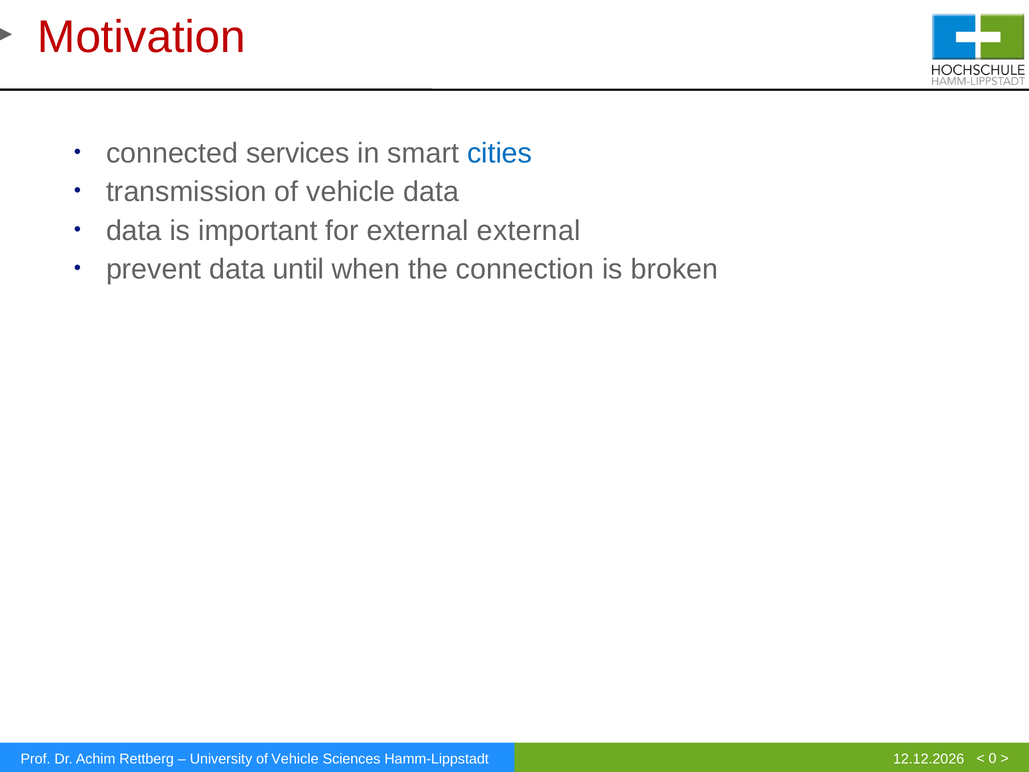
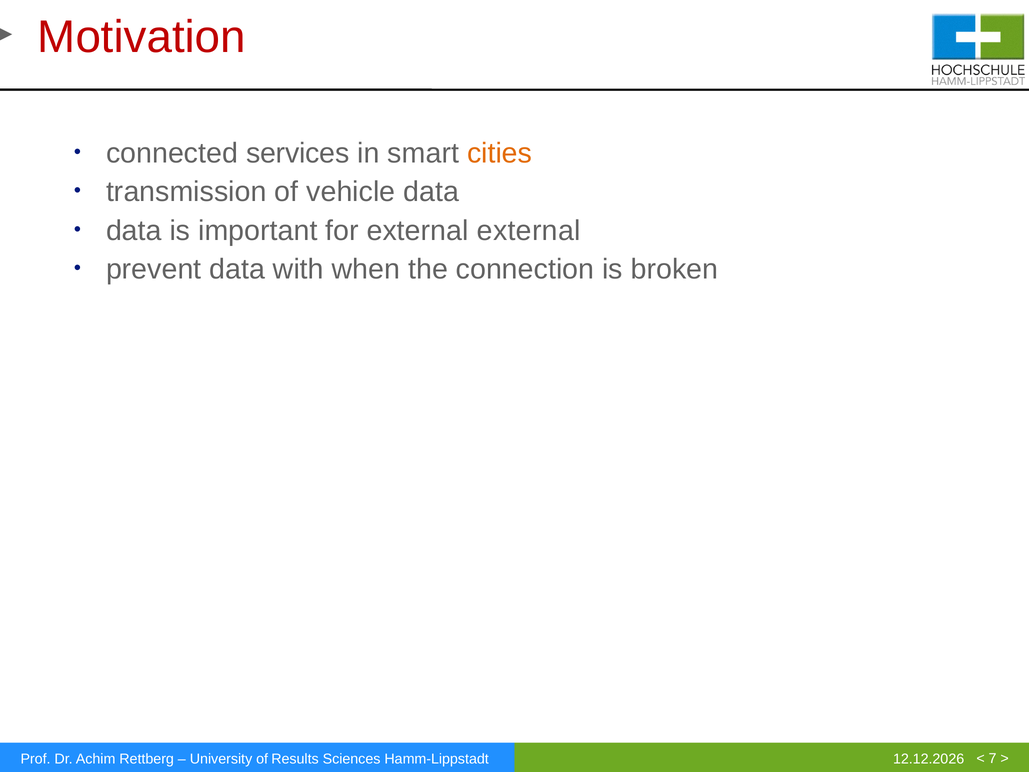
cities colour: blue -> orange (500, 153)
until: until -> with (298, 269)
University of Vehicle: Vehicle -> Results (295, 759)
0: 0 -> 7 (993, 759)
